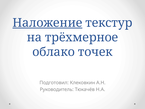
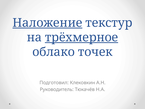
трёхмерное underline: none -> present (82, 37)
